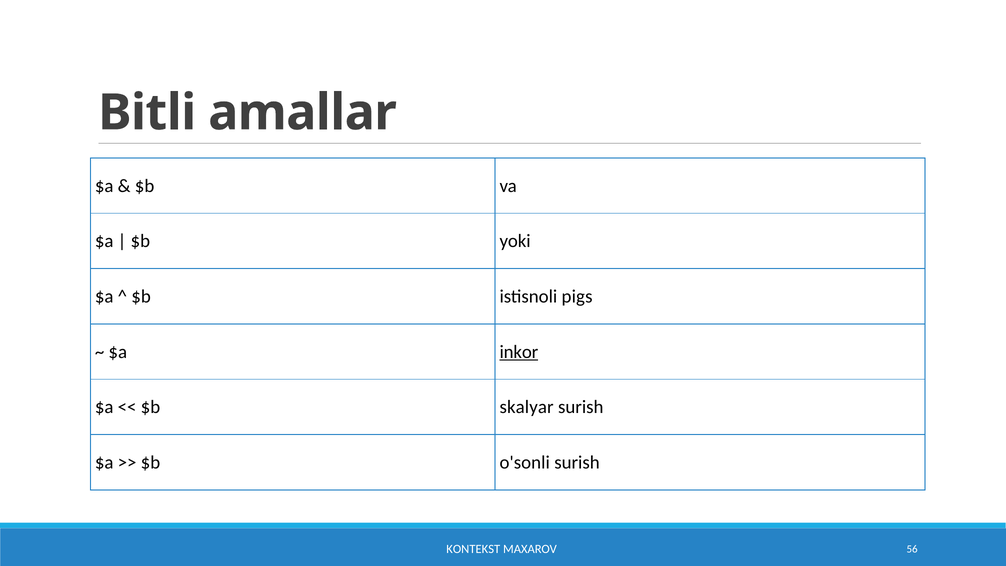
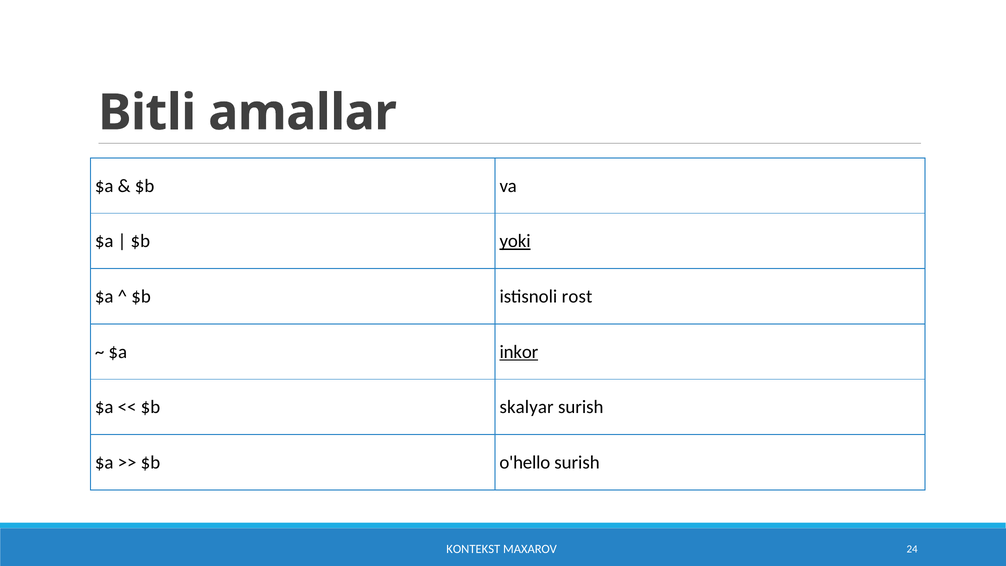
yoki underline: none -> present (515, 241)
pigs: pigs -> rost (577, 296)
o'sonli: o'sonli -> o'hello (525, 462)
56: 56 -> 24 (912, 549)
